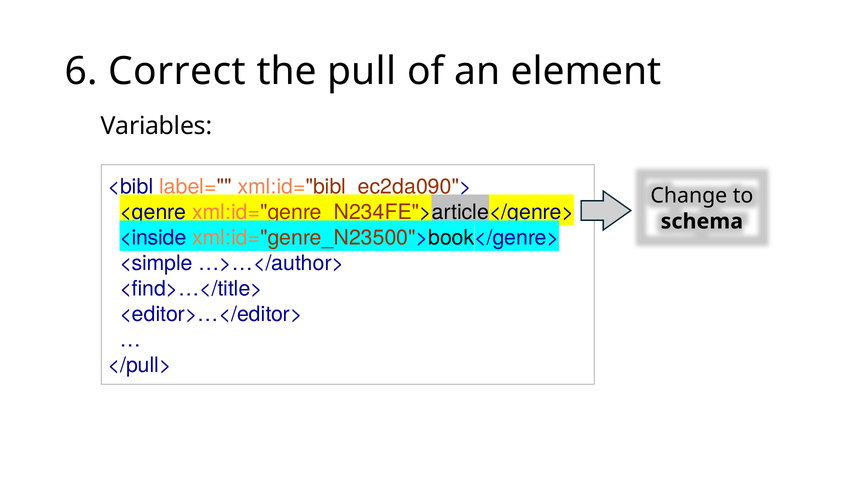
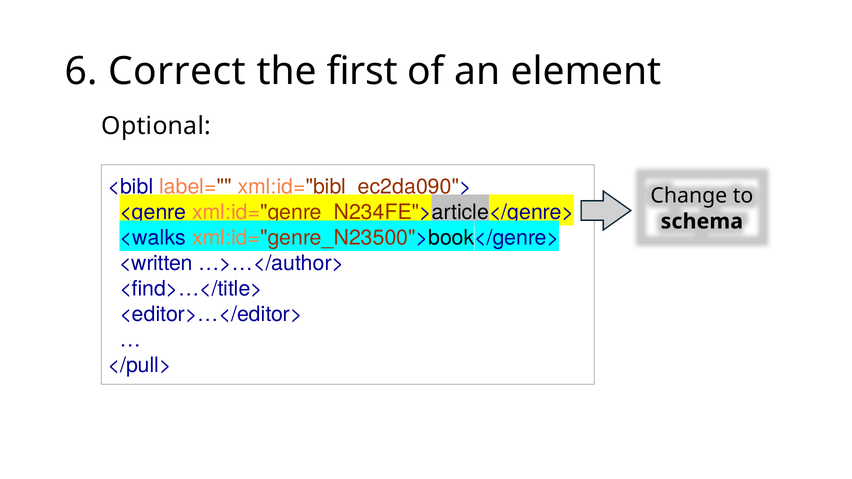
pull: pull -> first (362, 72)
Variables: Variables -> Optional (156, 126)
<inside: <inside -> <walks (153, 238)
<simple: <simple -> <written (156, 263)
